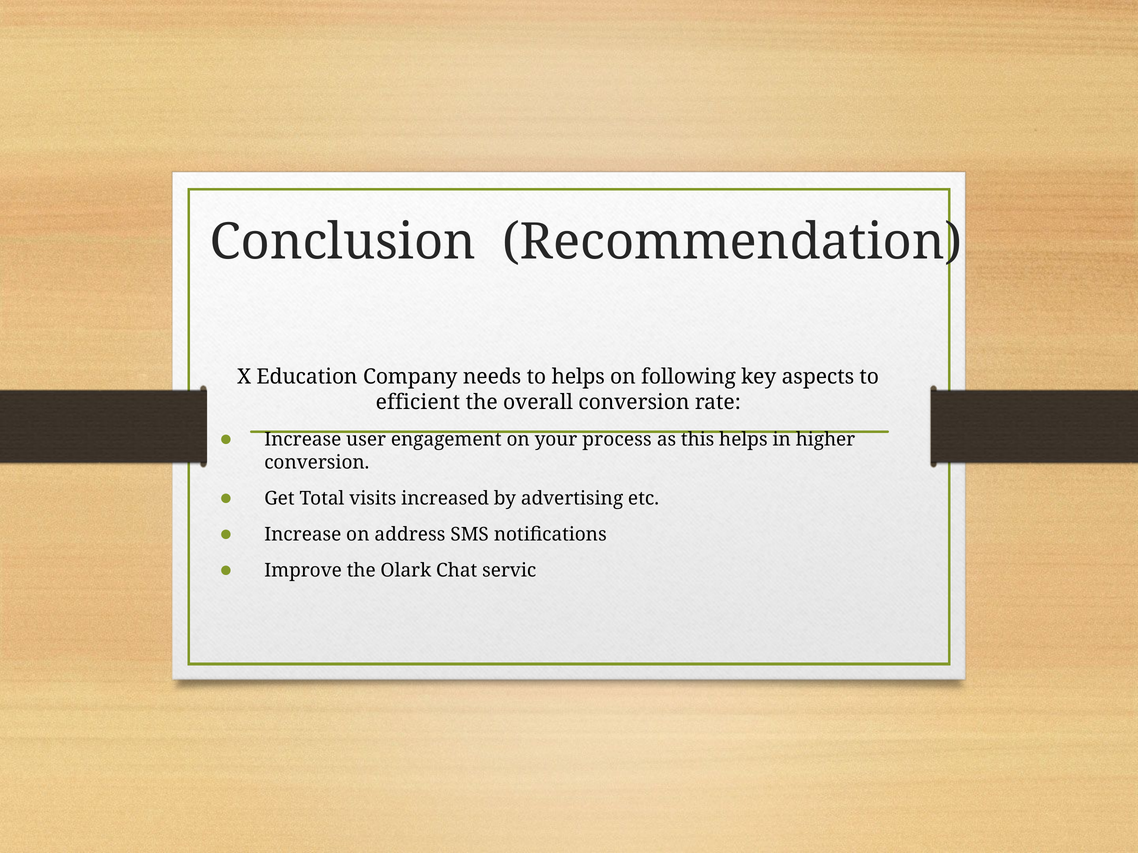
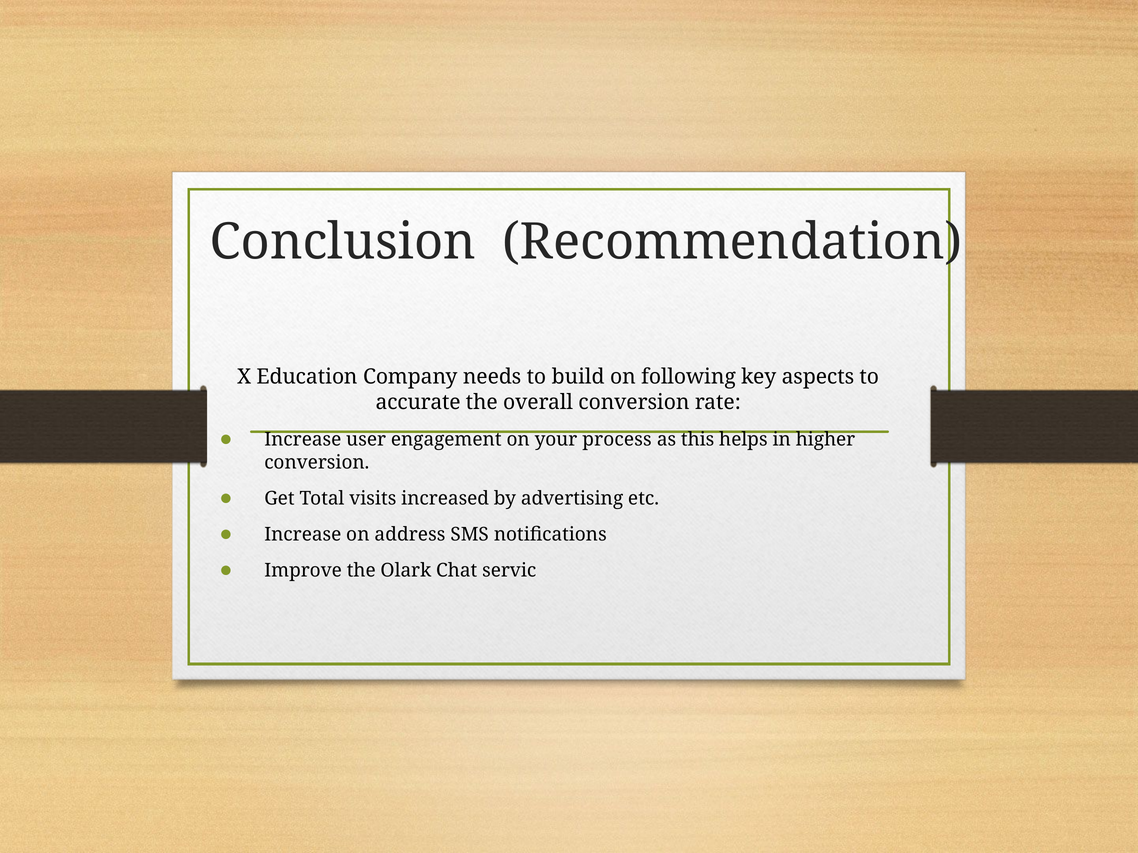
to helps: helps -> build (578, 377)
efficient: efficient -> accurate (418, 403)
